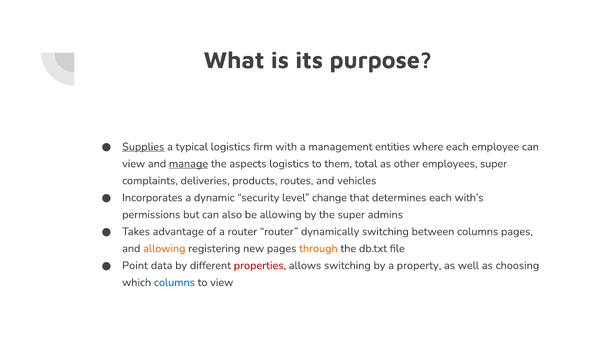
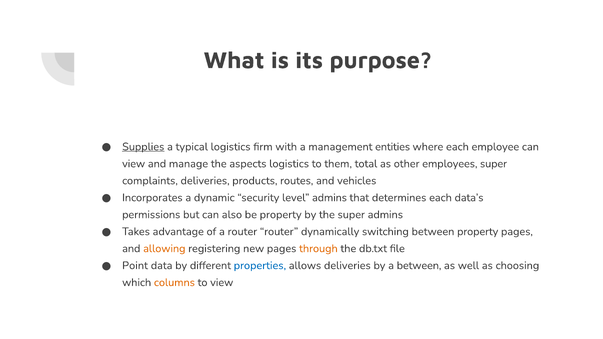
manage underline: present -> none (188, 164)
level change: change -> admins (329, 198)
with’s: with’s -> data’s (469, 198)
be allowing: allowing -> property (281, 215)
between columns: columns -> property (478, 232)
properties colour: red -> blue (260, 266)
allows switching: switching -> deliveries (347, 266)
a property: property -> between (419, 266)
columns colour: blue -> orange (174, 283)
